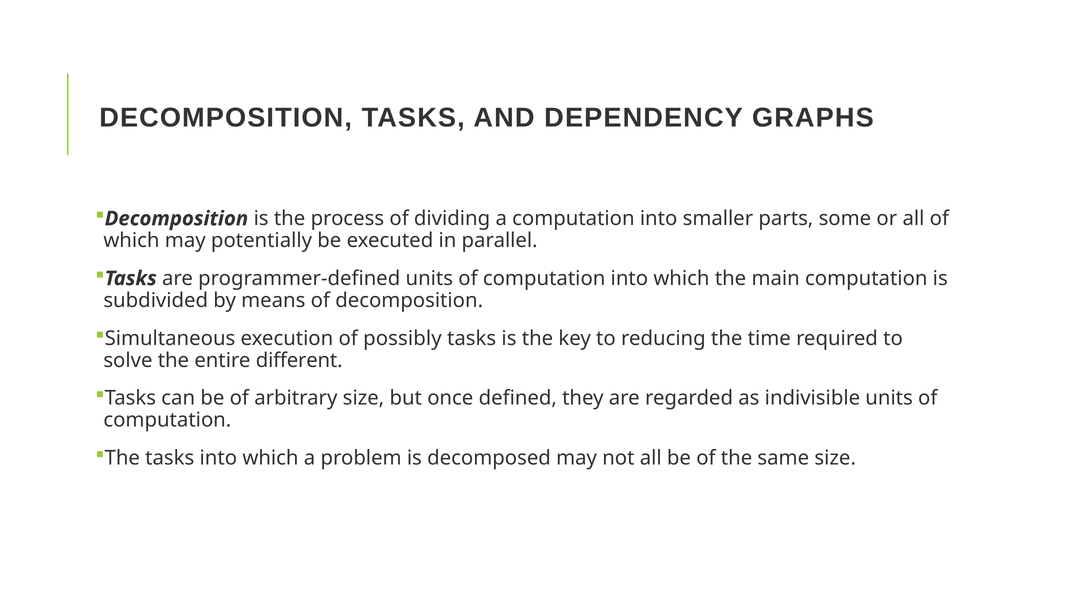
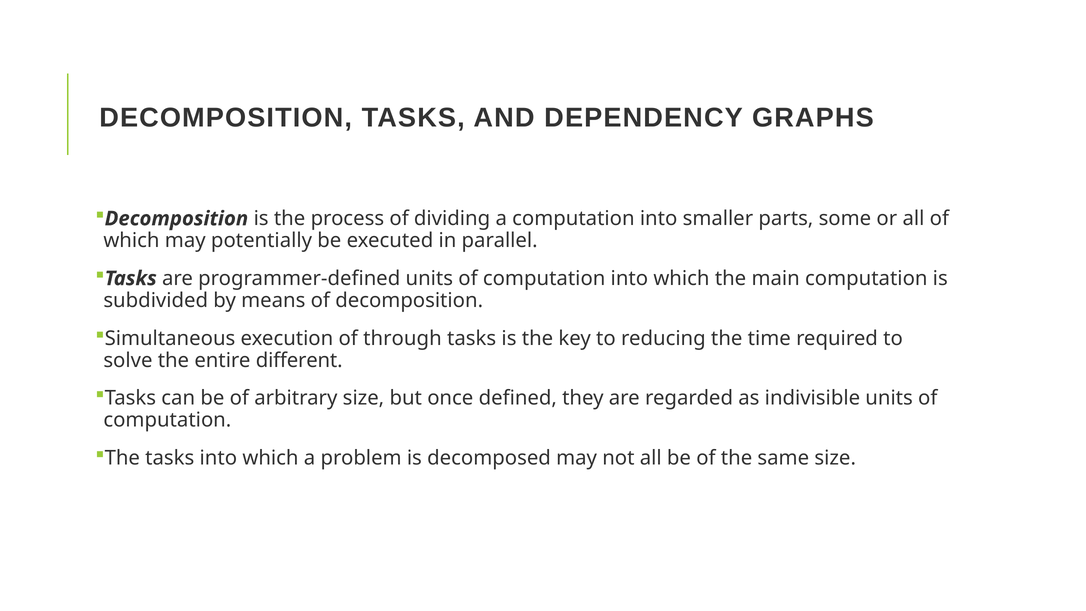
possibly: possibly -> through (402, 338)
